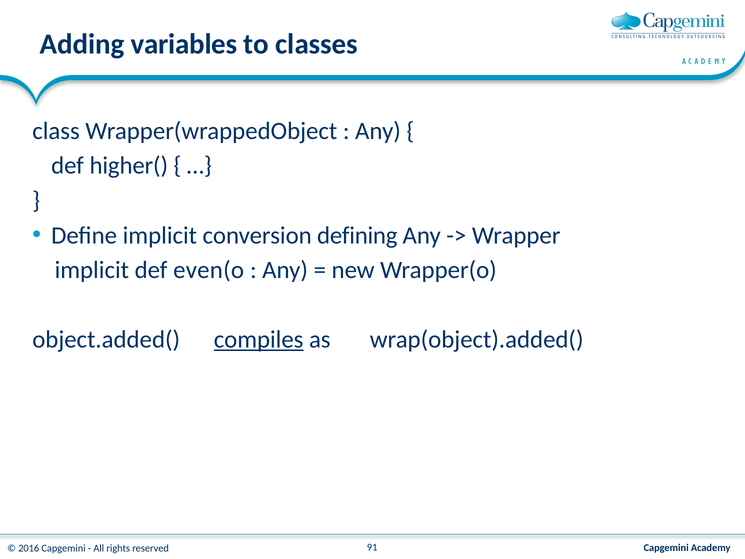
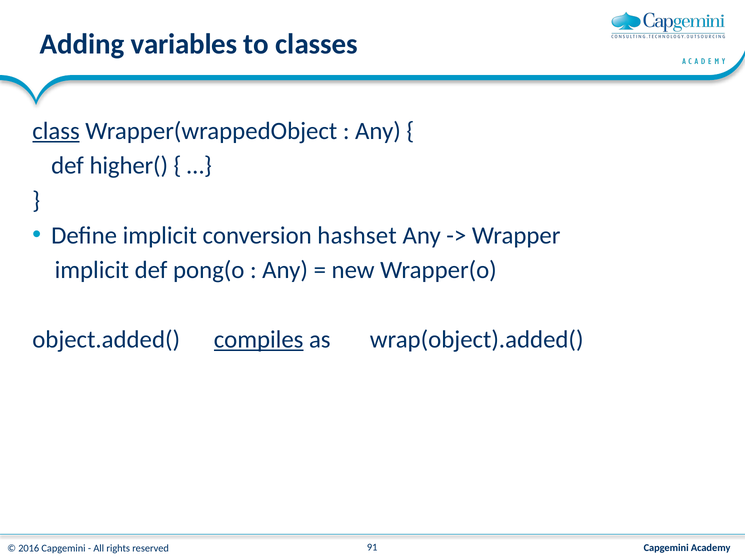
class underline: none -> present (56, 131)
defining: defining -> hashset (357, 235)
even(o: even(o -> pong(o (209, 270)
